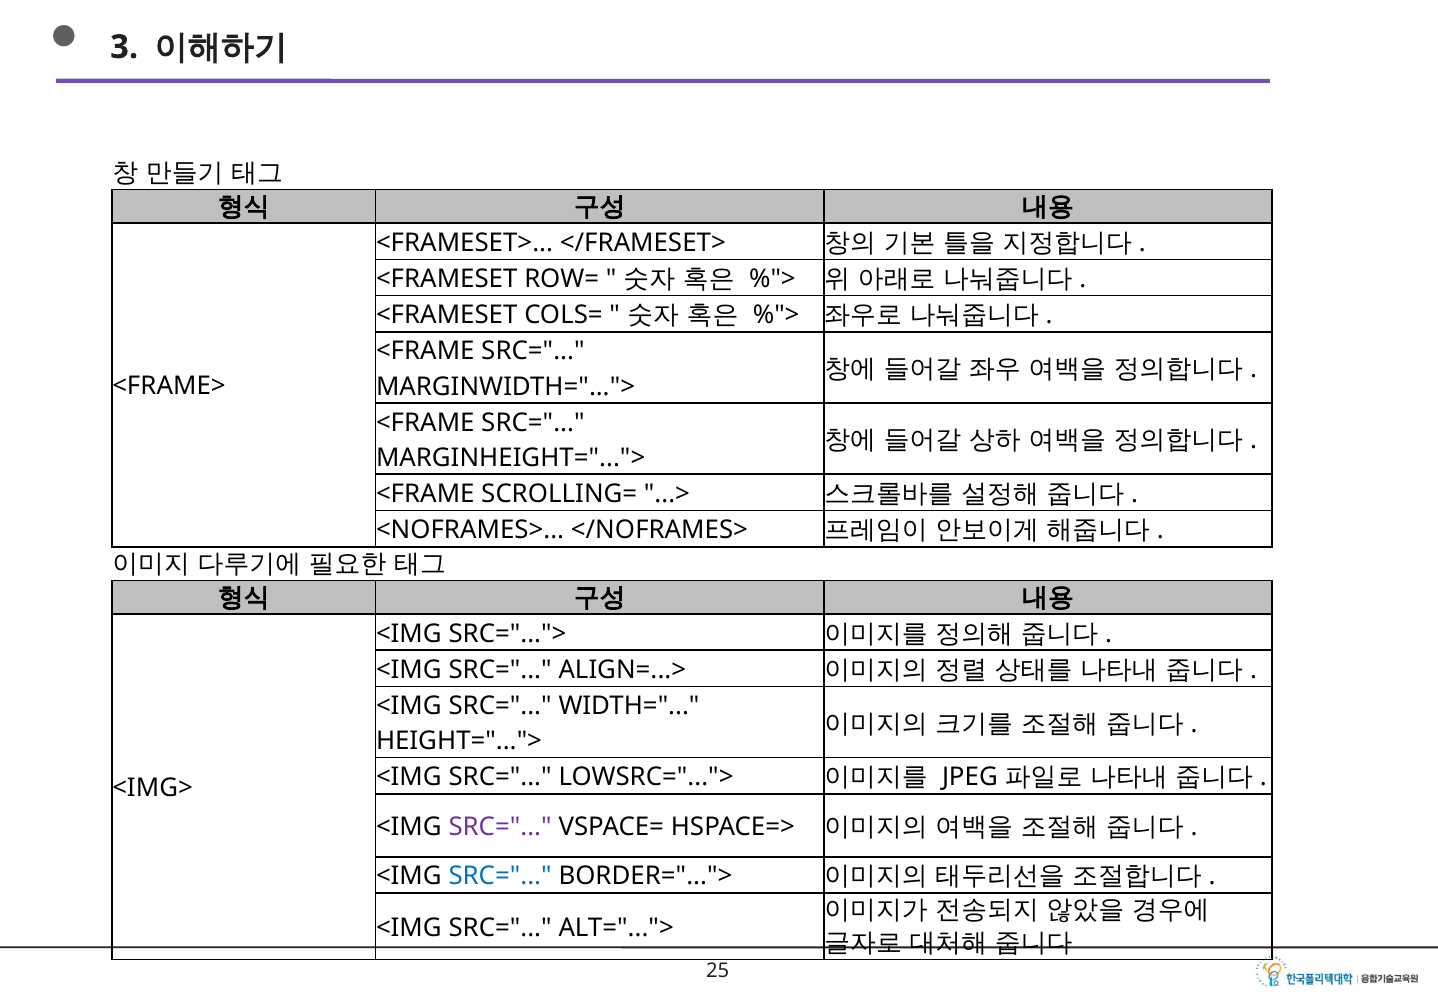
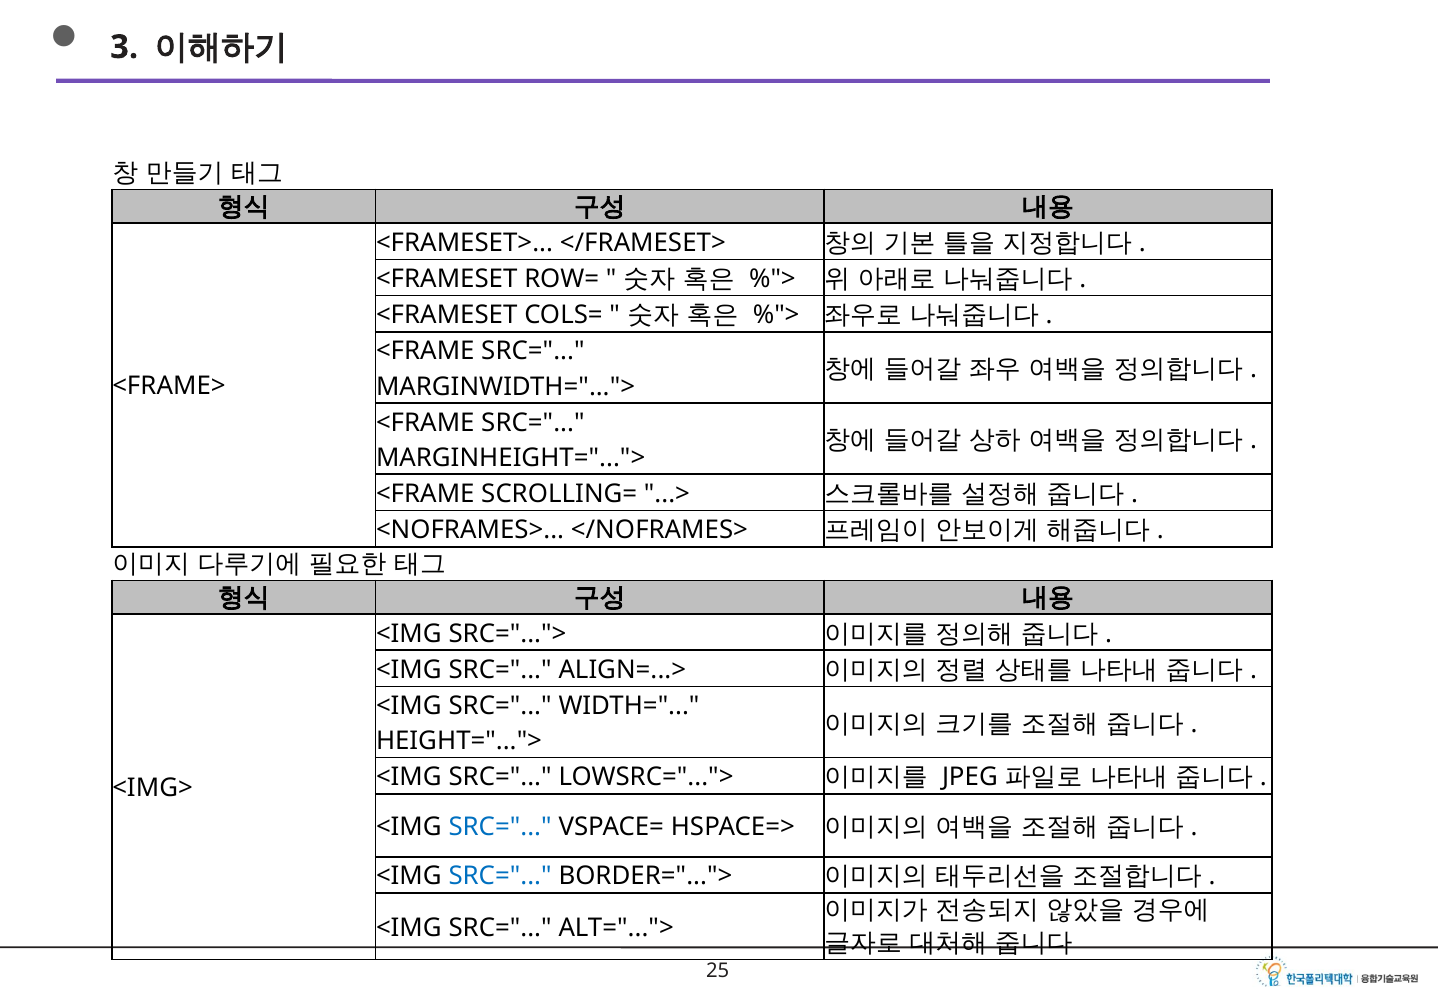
SRC= colour: purple -> blue (500, 827)
